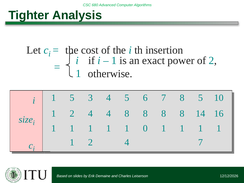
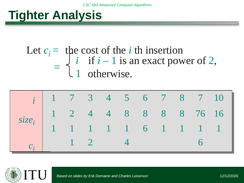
1 5: 5 -> 7 (72, 98)
8 5: 5 -> 7 (200, 98)
14: 14 -> 76 (200, 113)
1 0: 0 -> 6 (145, 128)
4 7: 7 -> 6 (200, 142)
